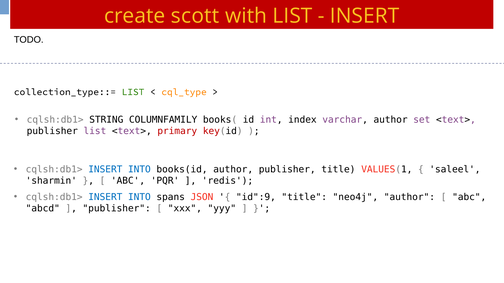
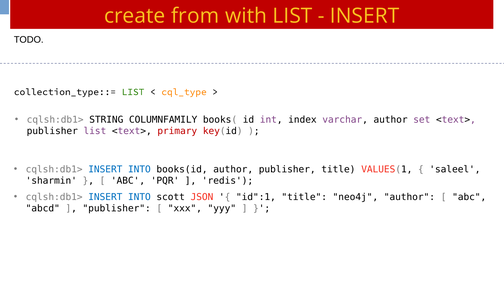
scott: scott -> from (195, 16)
spans: spans -> scott (171, 197)
id":9: id":9 -> id":1 (256, 197)
